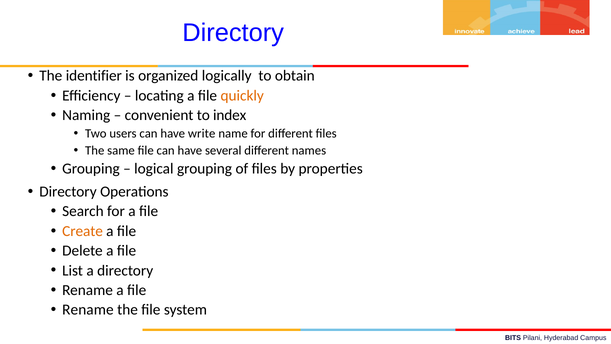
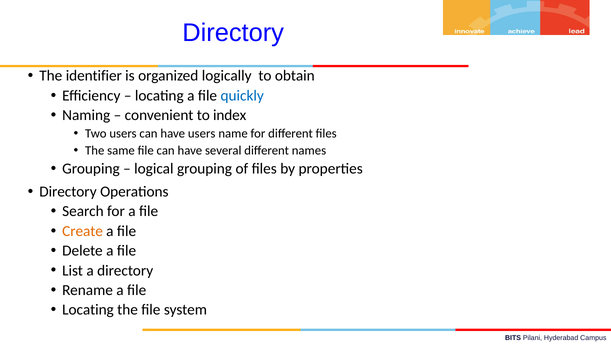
quickly colour: orange -> blue (242, 96)
have write: write -> users (202, 134)
Rename: Rename -> Locating (88, 310)
